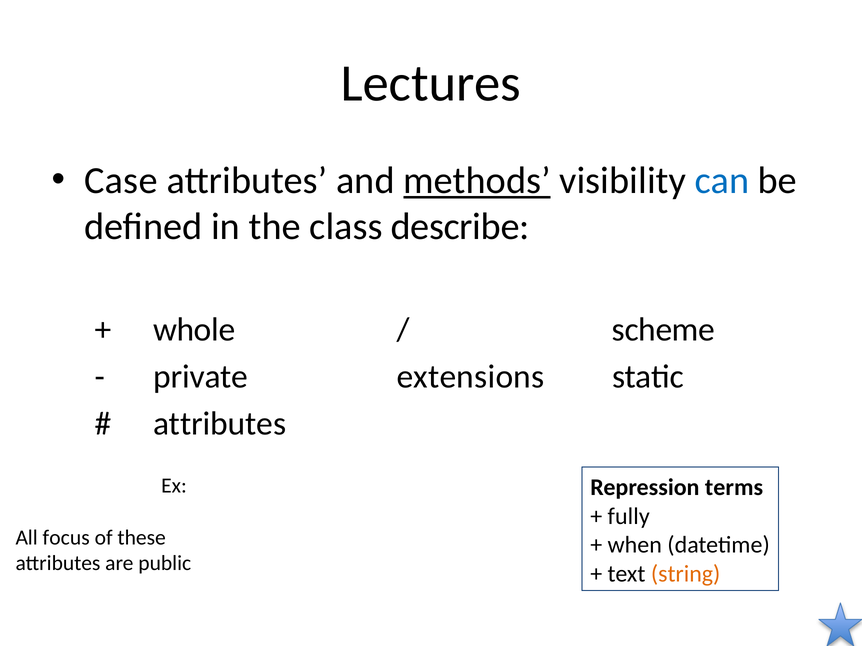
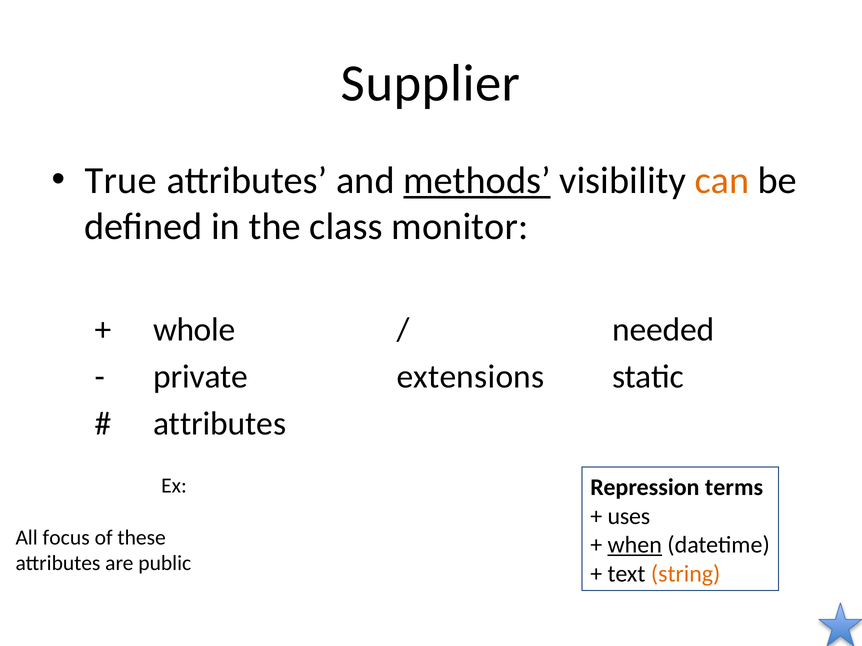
Lectures: Lectures -> Supplier (431, 83)
Case: Case -> True (121, 181)
can colour: blue -> orange (722, 181)
describe: describe -> monitor (460, 227)
scheme: scheme -> needed (663, 330)
fully: fully -> uses (629, 517)
when underline: none -> present (635, 545)
